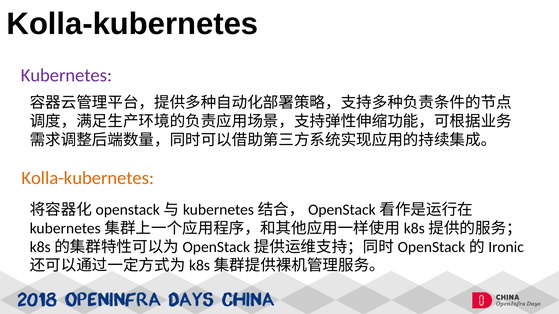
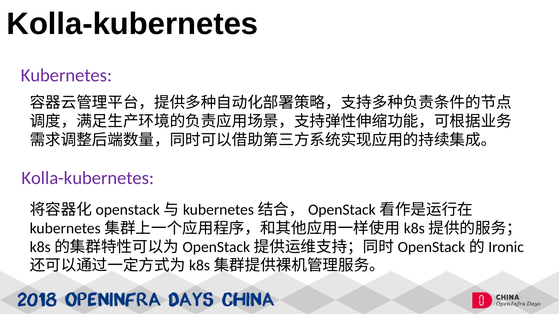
Kolla-kubernetes colour: orange -> purple (88, 178)
